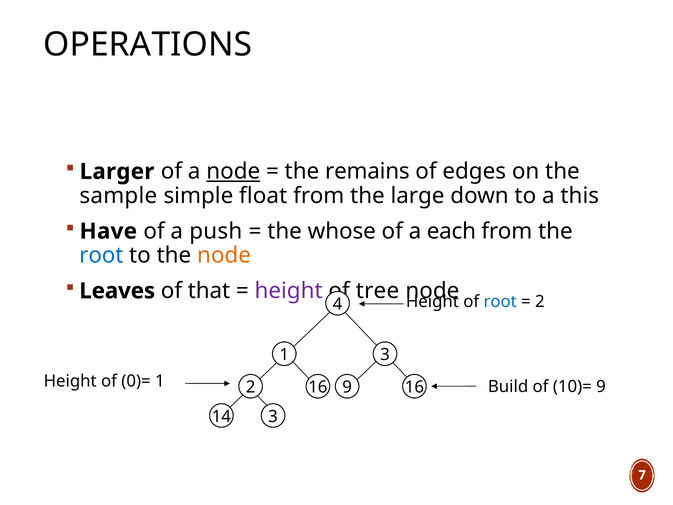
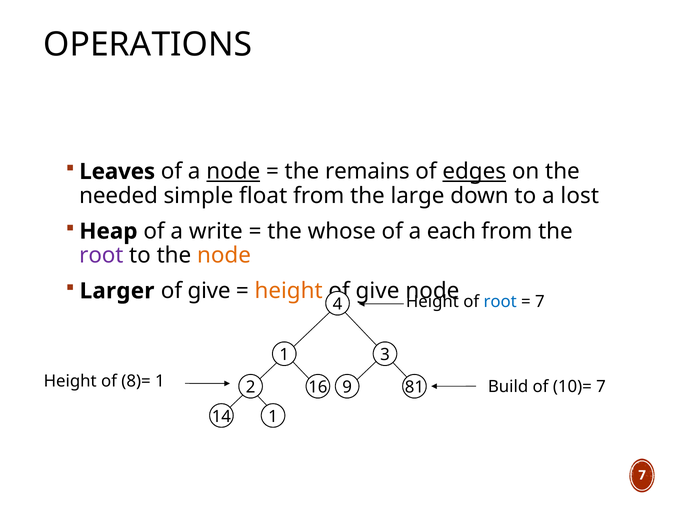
Larger: Larger -> Leaves (117, 171)
edges underline: none -> present (474, 171)
sample: sample -> needed (119, 196)
this: this -> lost (580, 196)
Have: Have -> Heap (108, 231)
push: push -> write (216, 231)
root colour: blue -> purple (101, 255)
Leaves: Leaves -> Larger (117, 291)
that: that -> give (209, 291)
height colour: purple -> orange (289, 291)
tree: tree -> give (378, 291)
2: 2 -> 7 (540, 301)
0)=: 0)= -> 8)= (136, 381)
10)= 9: 9 -> 7 (601, 387)
9 16: 16 -> 81 (414, 387)
14 3: 3 -> 1 (273, 416)
